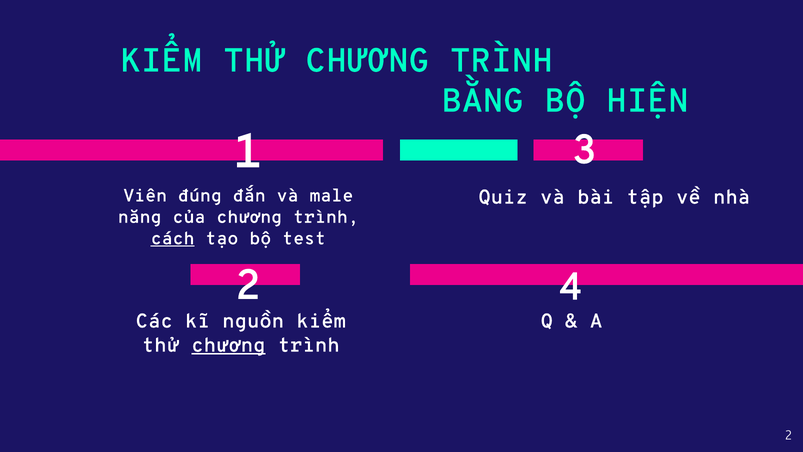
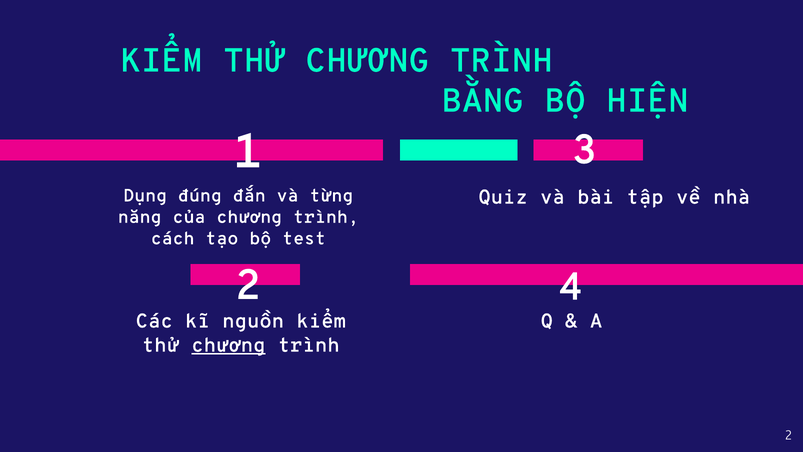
Viên: Viên -> Dụng (145, 195)
male: male -> từng (331, 195)
cách underline: present -> none (173, 238)
